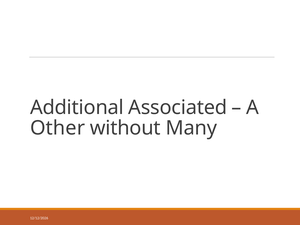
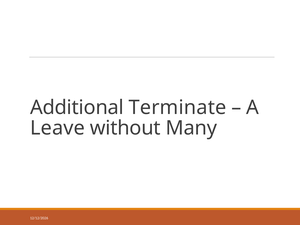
Associated: Associated -> Terminate (178, 108)
Other: Other -> Leave (57, 128)
